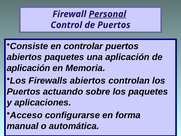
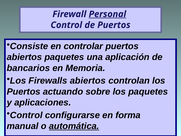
aplicación: aplicación -> bancarios (28, 68)
Acceso: Acceso -> Control (26, 115)
automática underline: none -> present (74, 126)
